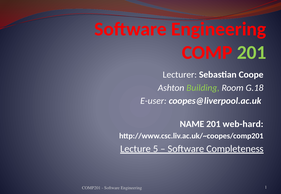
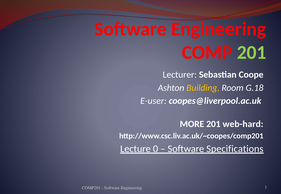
Building colour: light green -> yellow (203, 88)
NAME: NAME -> MORE (192, 124)
5: 5 -> 0 (156, 149)
Completeness: Completeness -> Specifications (235, 149)
